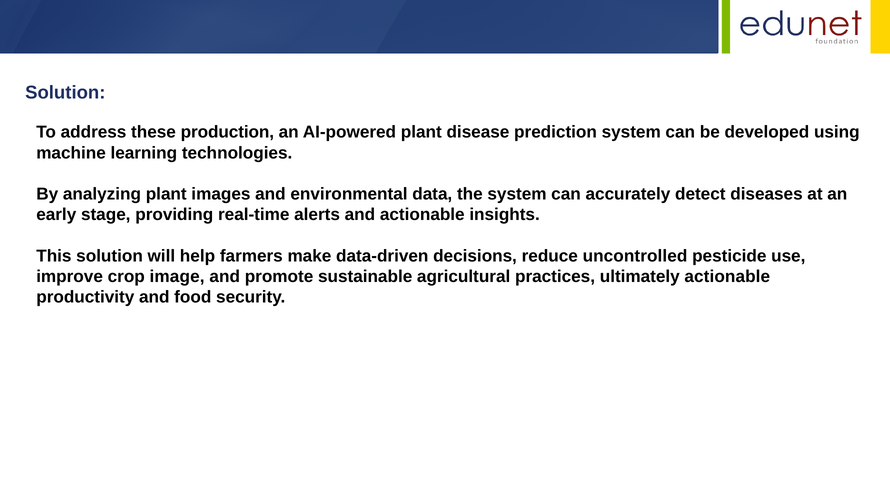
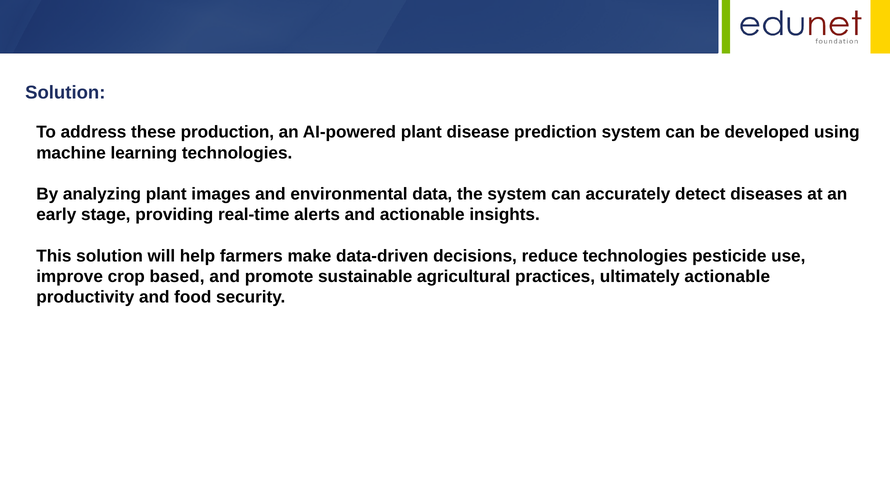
reduce uncontrolled: uncontrolled -> technologies (635, 256)
image: image -> based (177, 276)
